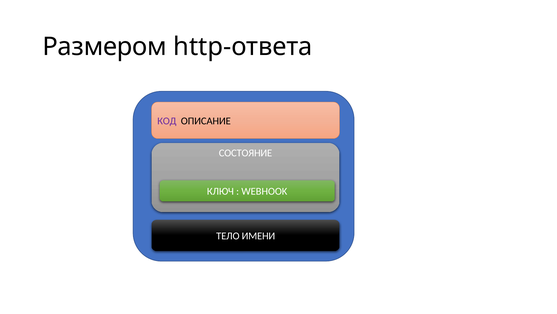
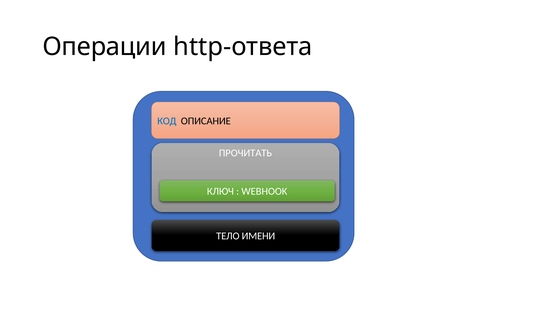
Размером: Размером -> Операции (105, 47)
КОД colour: purple -> blue (167, 121)
СОСТОЯНИЕ: СОСТОЯНИЕ -> ПРОЧИТАТЬ (245, 153)
